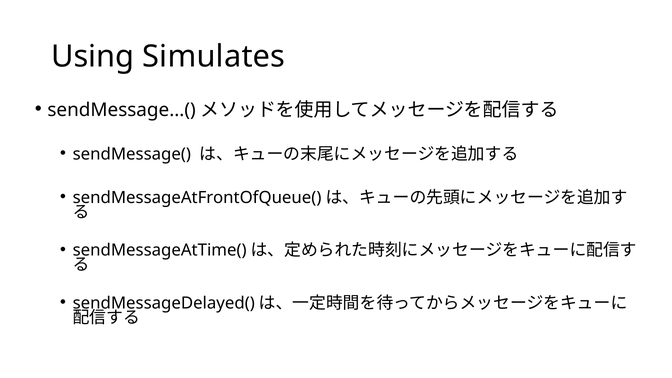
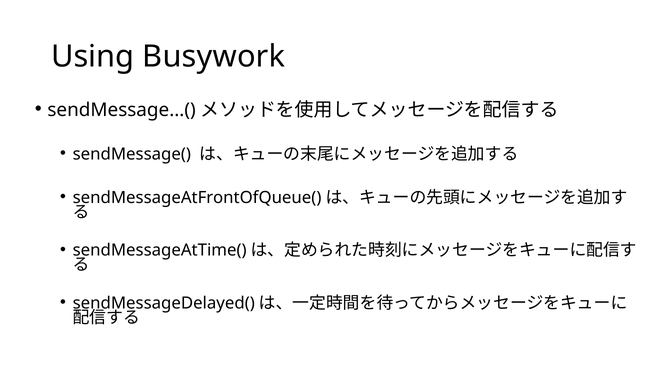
Simulates: Simulates -> Busywork (214, 56)
